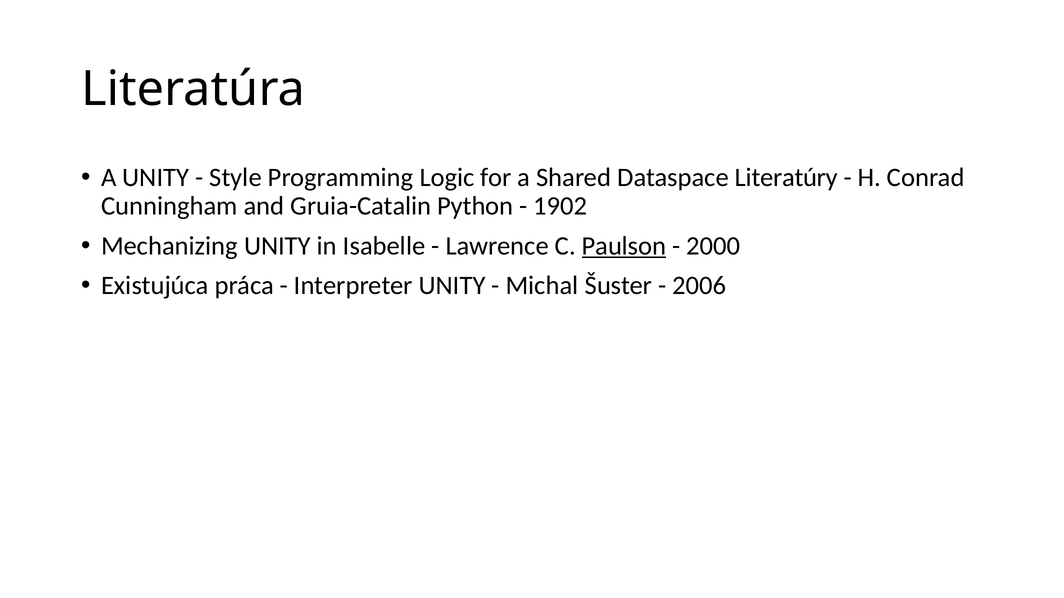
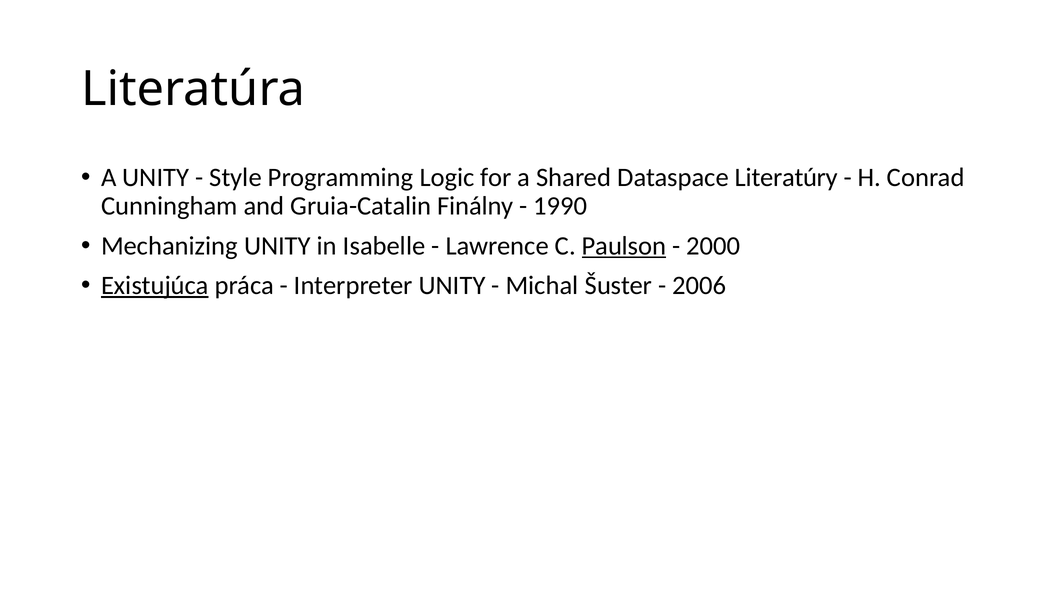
Python: Python -> Finálny (475, 206)
1902: 1902 -> 1990 (560, 206)
Existujúca underline: none -> present (155, 286)
